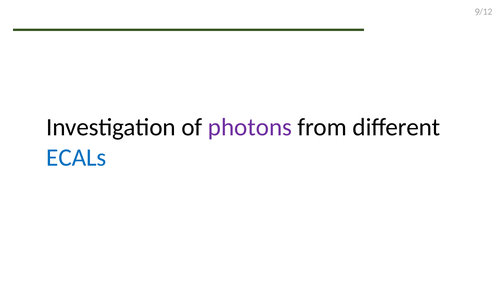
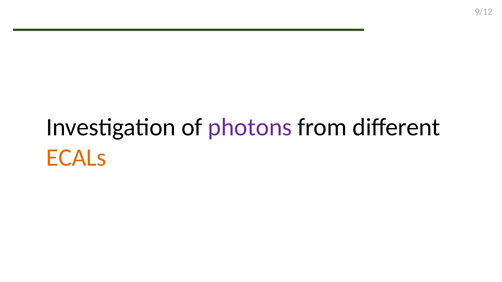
ECALs colour: blue -> orange (76, 158)
